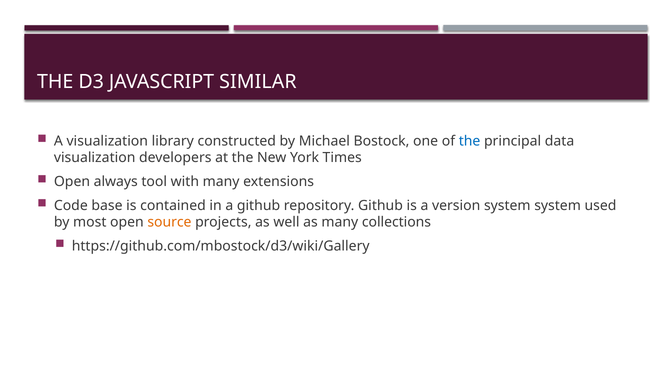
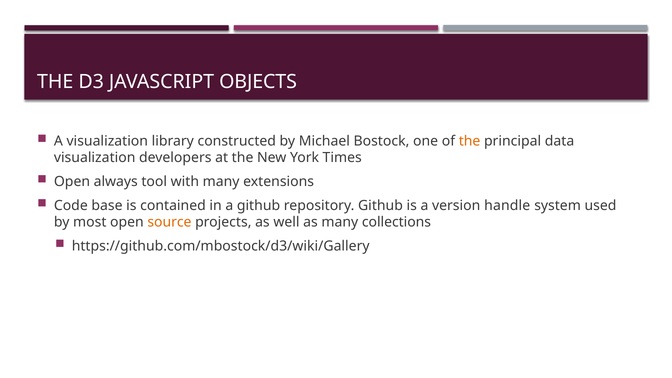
SIMILAR: SIMILAR -> OBJECTS (258, 82)
the colour: blue -> orange (470, 141)
version system: system -> handle (507, 206)
